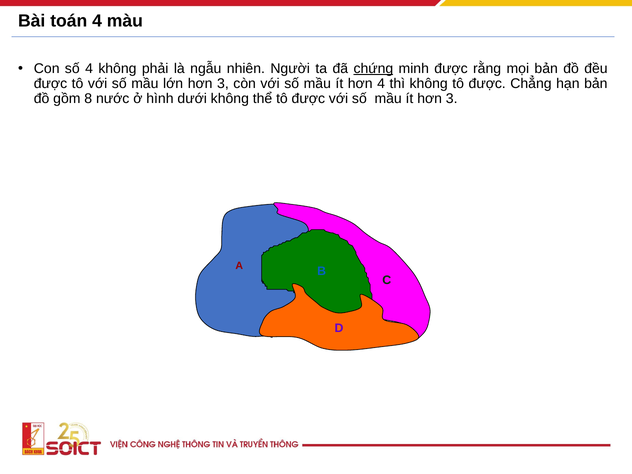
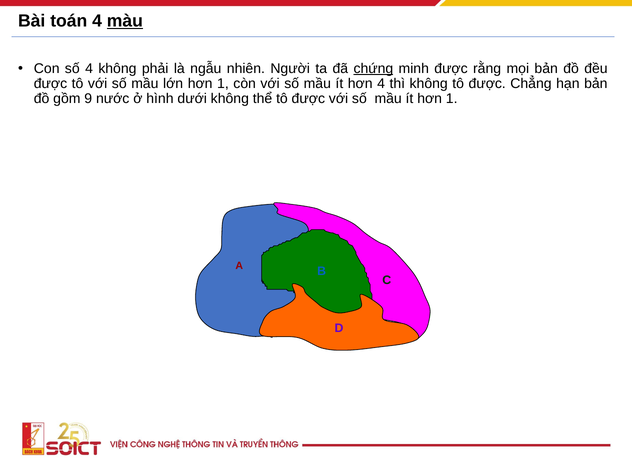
màu underline: none -> present (125, 21)
lớn hơn 3: 3 -> 1 (223, 84)
8: 8 -> 9 (88, 99)
ít hơn 3: 3 -> 1 (452, 99)
